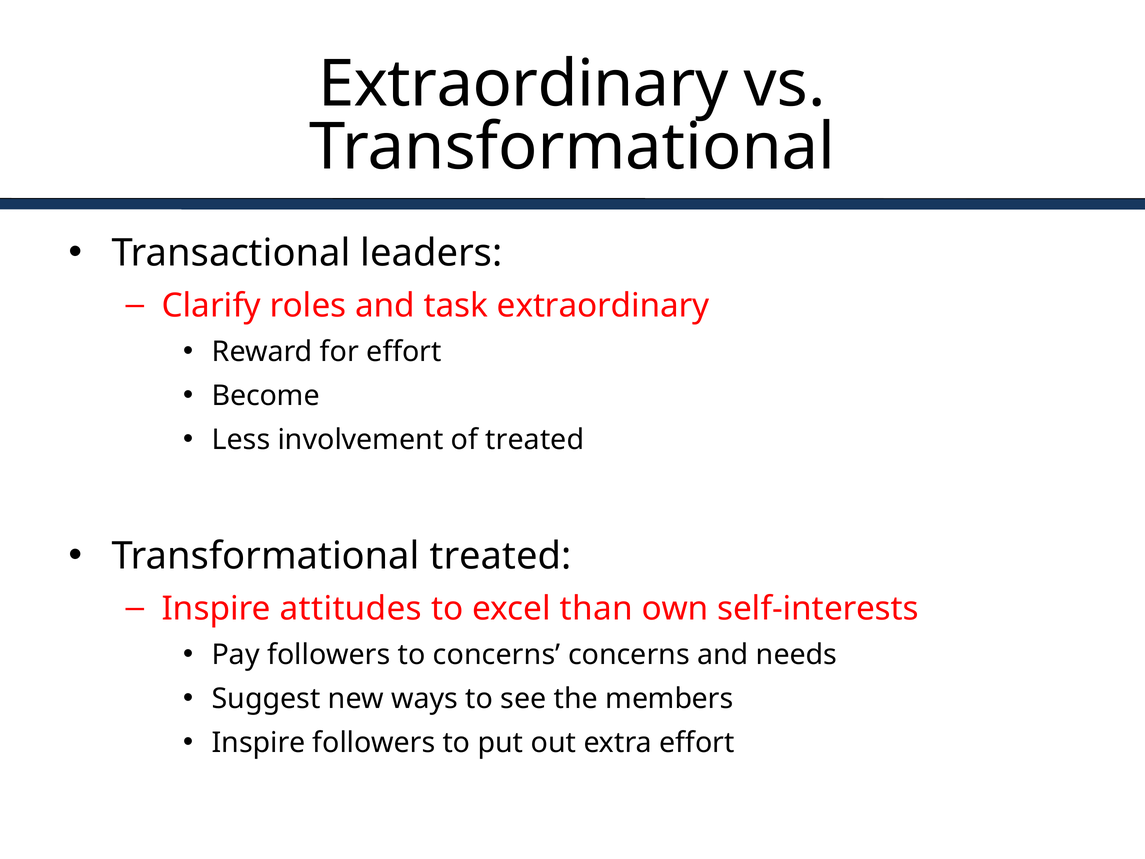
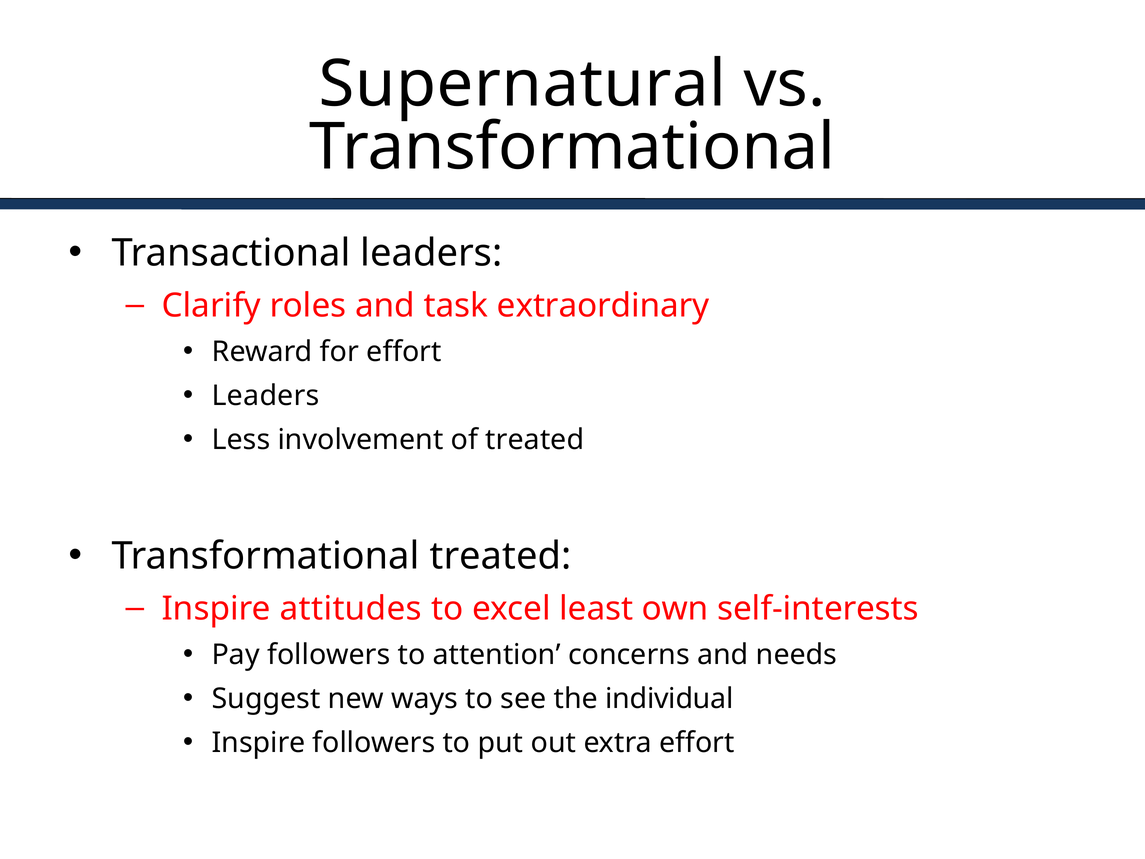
Extraordinary: Extraordinary -> Supernatural (523, 84)
Become: Become -> Leaders (266, 396)
than: than -> least (596, 608)
to concerns: concerns -> attention (497, 655)
members: members -> individual (669, 699)
